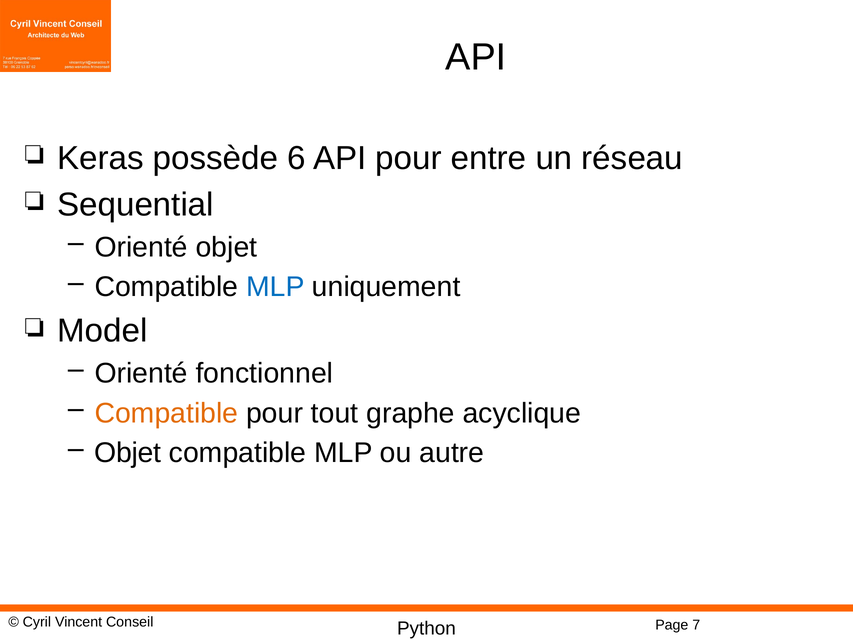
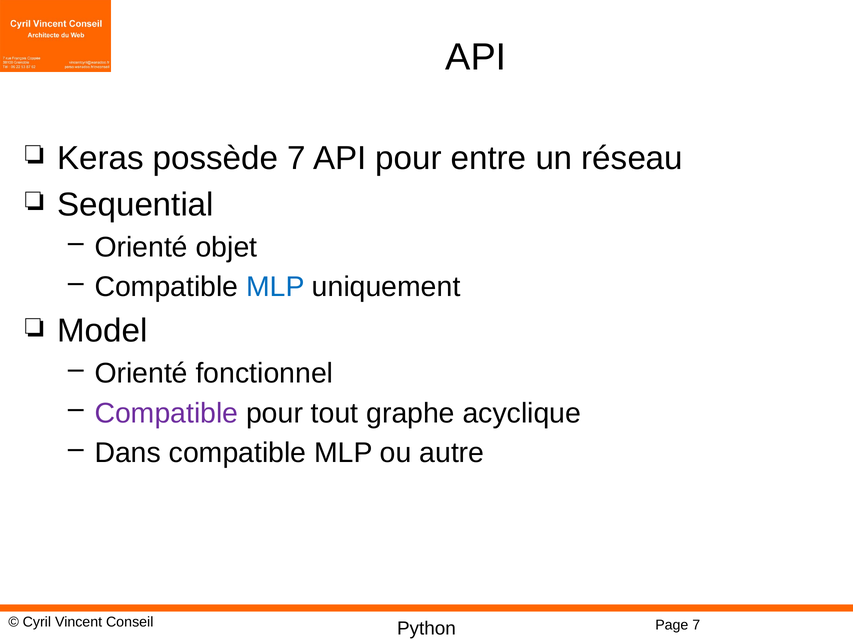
possède 6: 6 -> 7 (296, 158)
Compatible colour: orange -> purple (166, 413)
Objet: Objet -> Dans (128, 453)
